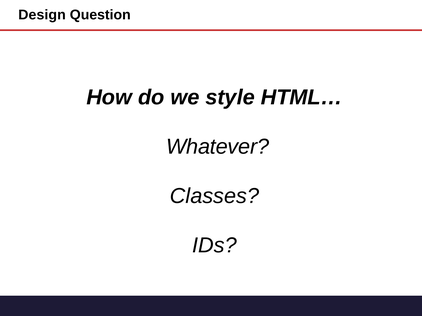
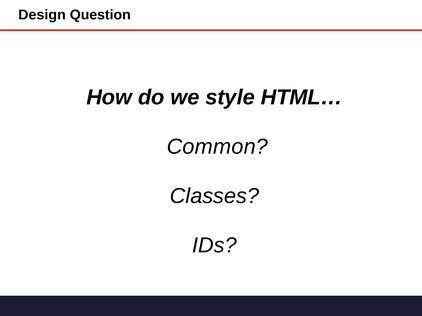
Whatever: Whatever -> Common (217, 147)
